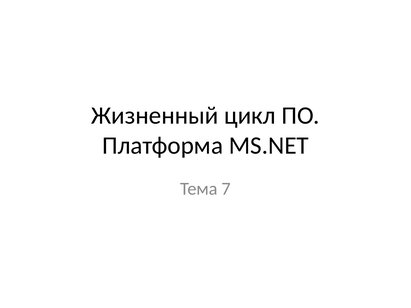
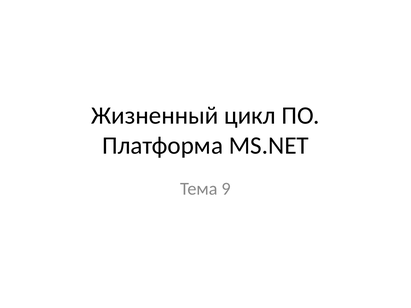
7: 7 -> 9 (226, 189)
